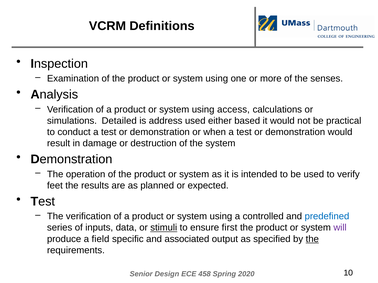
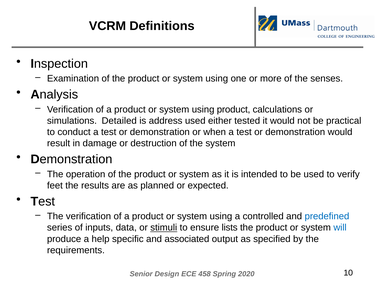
using access: access -> product (234, 110)
based: based -> tested (247, 121)
first: first -> lists (230, 228)
will colour: purple -> blue (340, 228)
field: field -> help (101, 239)
the underline: present -> none (312, 239)
